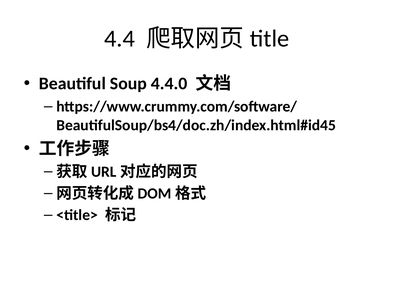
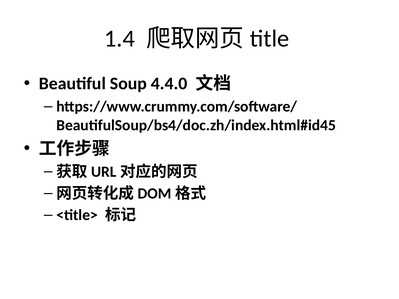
4.4: 4.4 -> 1.4 (120, 39)
